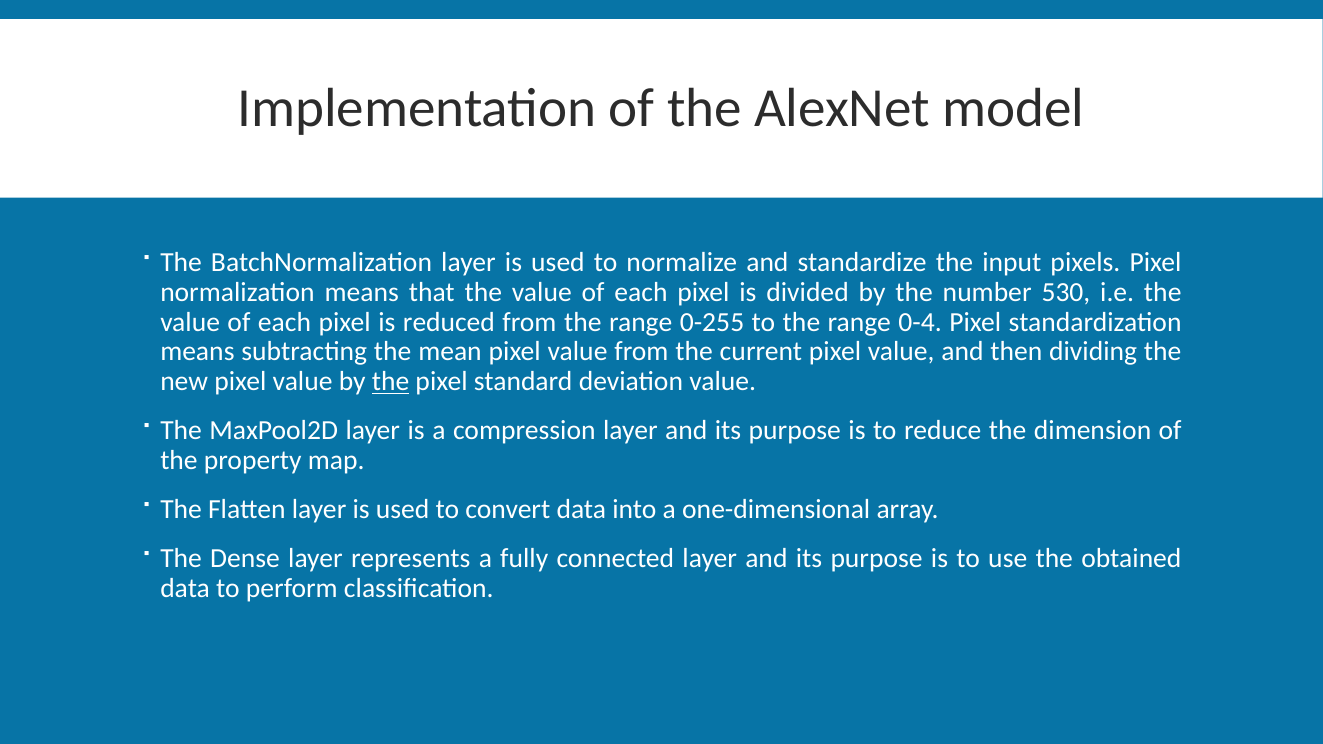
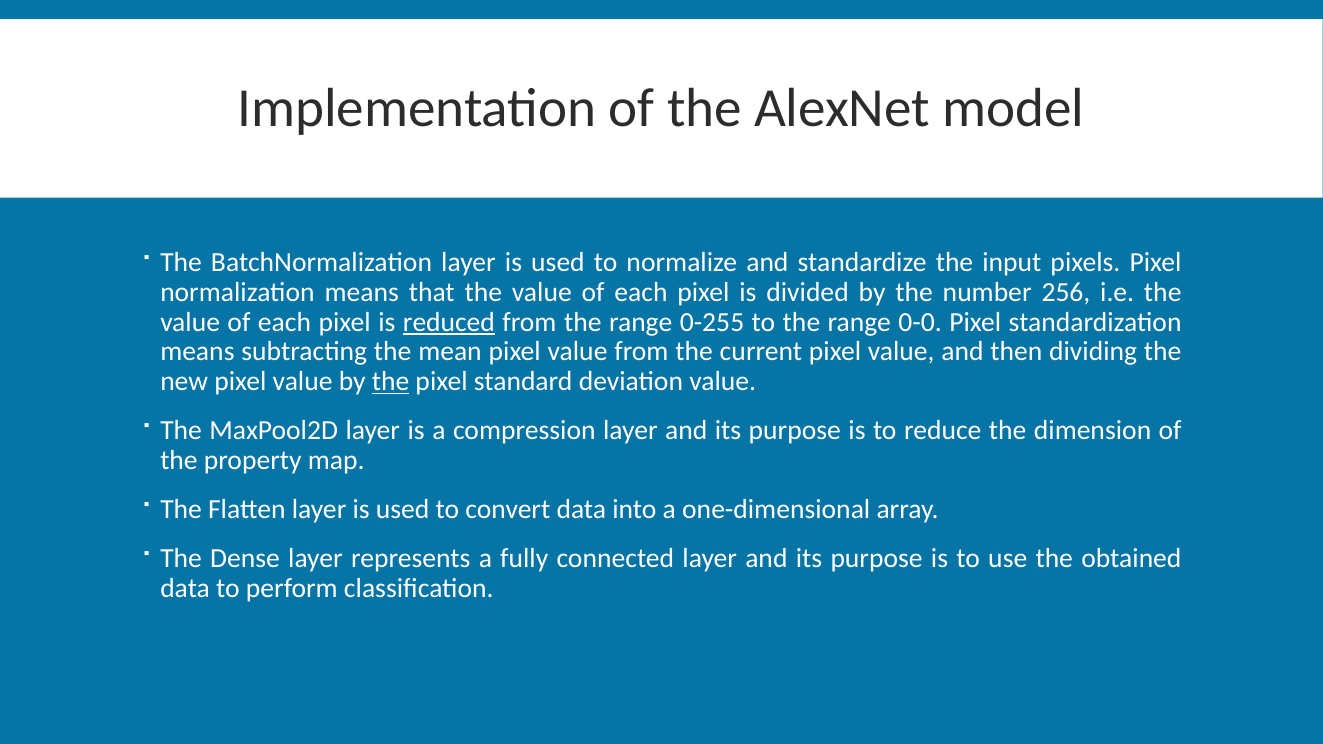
530: 530 -> 256 (1066, 292)
reduced underline: none -> present (449, 322)
0-4: 0-4 -> 0-0 (920, 322)
